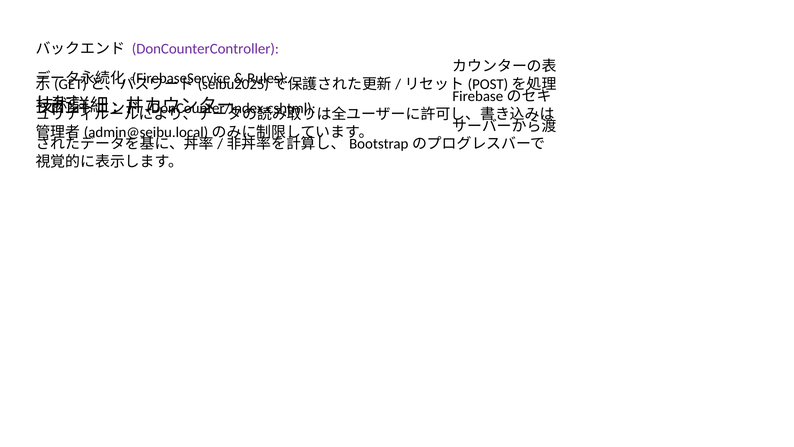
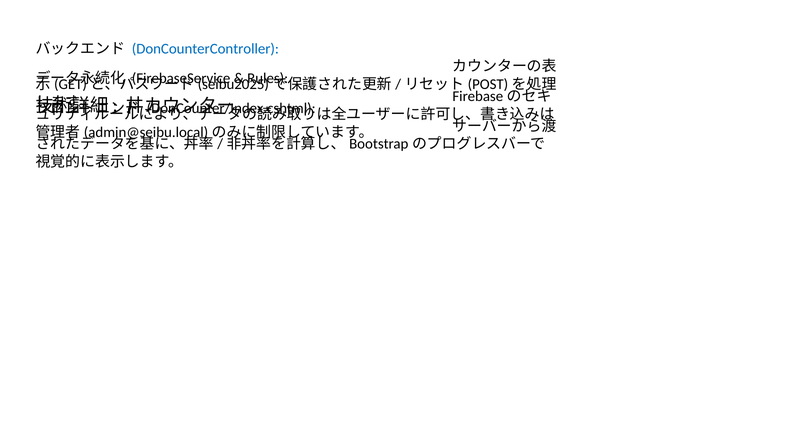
DonCounterController colour: purple -> blue (205, 49)
